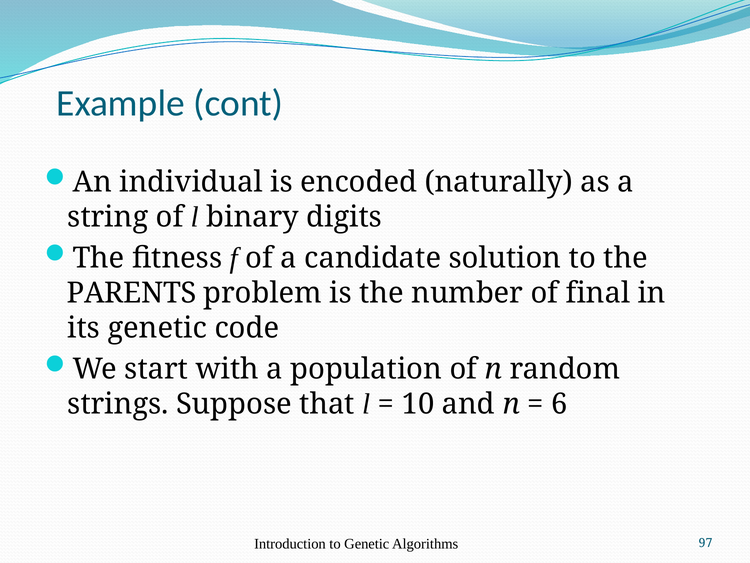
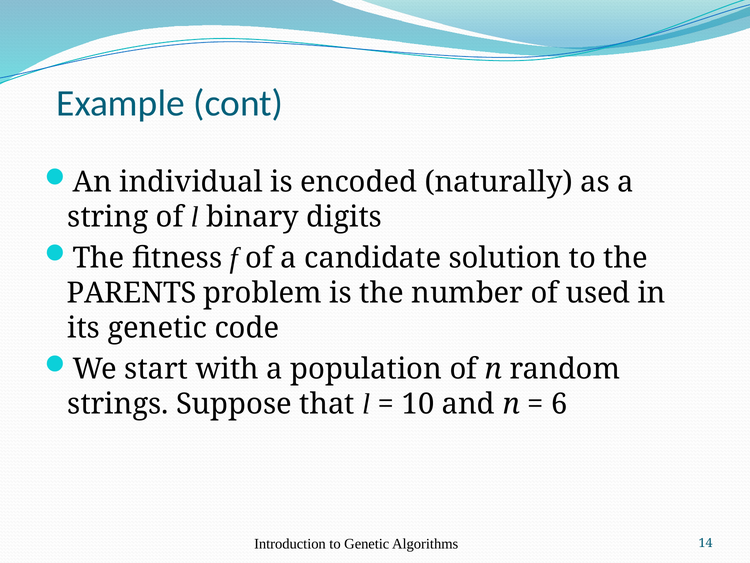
final: final -> used (598, 293)
97: 97 -> 14 (706, 543)
